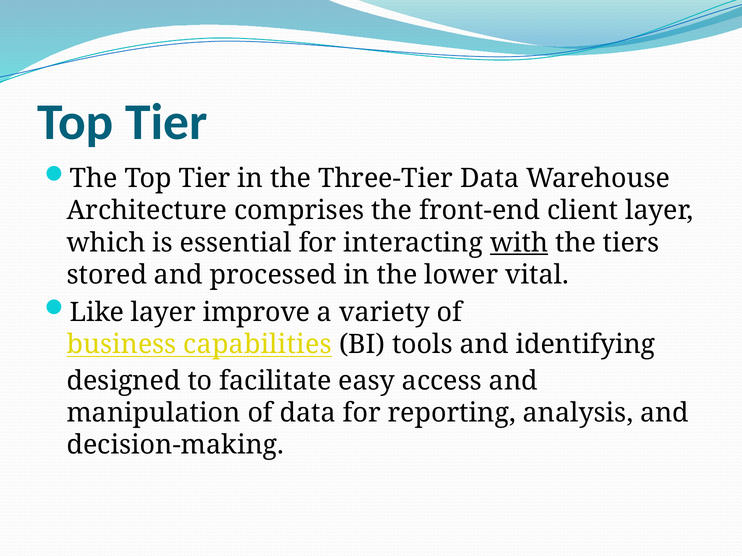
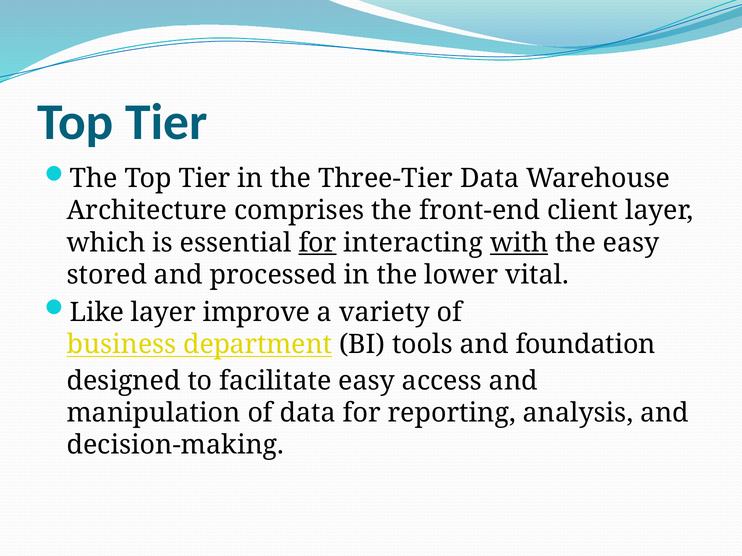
for underline: none -> present (317, 243)
the tiers: tiers -> easy (631, 243)
capabilities: capabilities -> department (258, 345)
identifying: identifying -> foundation (586, 345)
